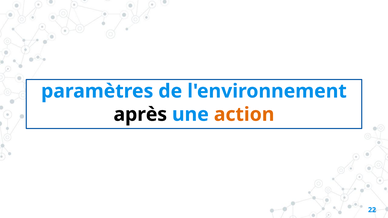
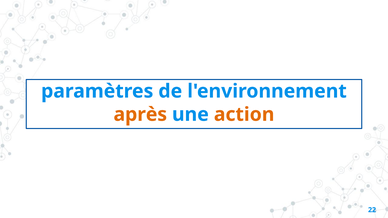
après colour: black -> orange (140, 115)
